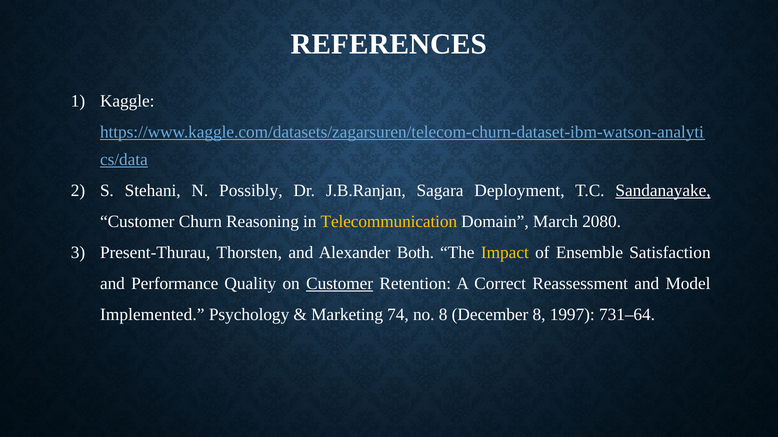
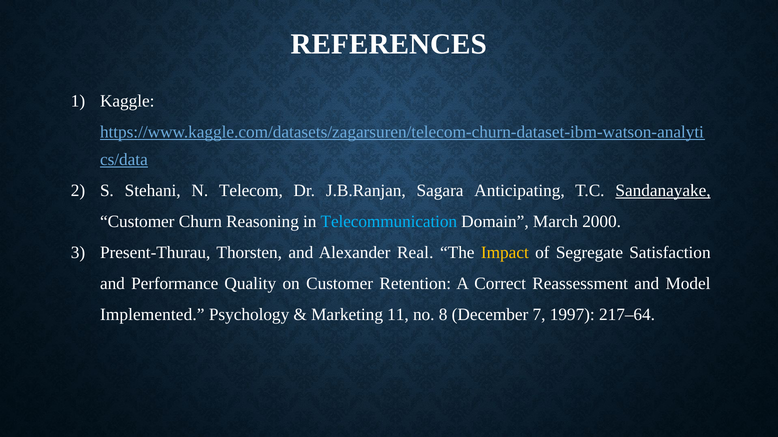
Possibly: Possibly -> Telecom (251, 191)
Deployment: Deployment -> Anticipating (520, 191)
Telecommunication colour: yellow -> light blue (389, 222)
2080: 2080 -> 2000 (602, 222)
Both: Both -> Real (415, 253)
Ensemble: Ensemble -> Segregate (590, 253)
Customer underline: present -> none (340, 284)
74: 74 -> 11 (398, 315)
December 8: 8 -> 7 (539, 315)
731–64: 731–64 -> 217–64 (627, 315)
